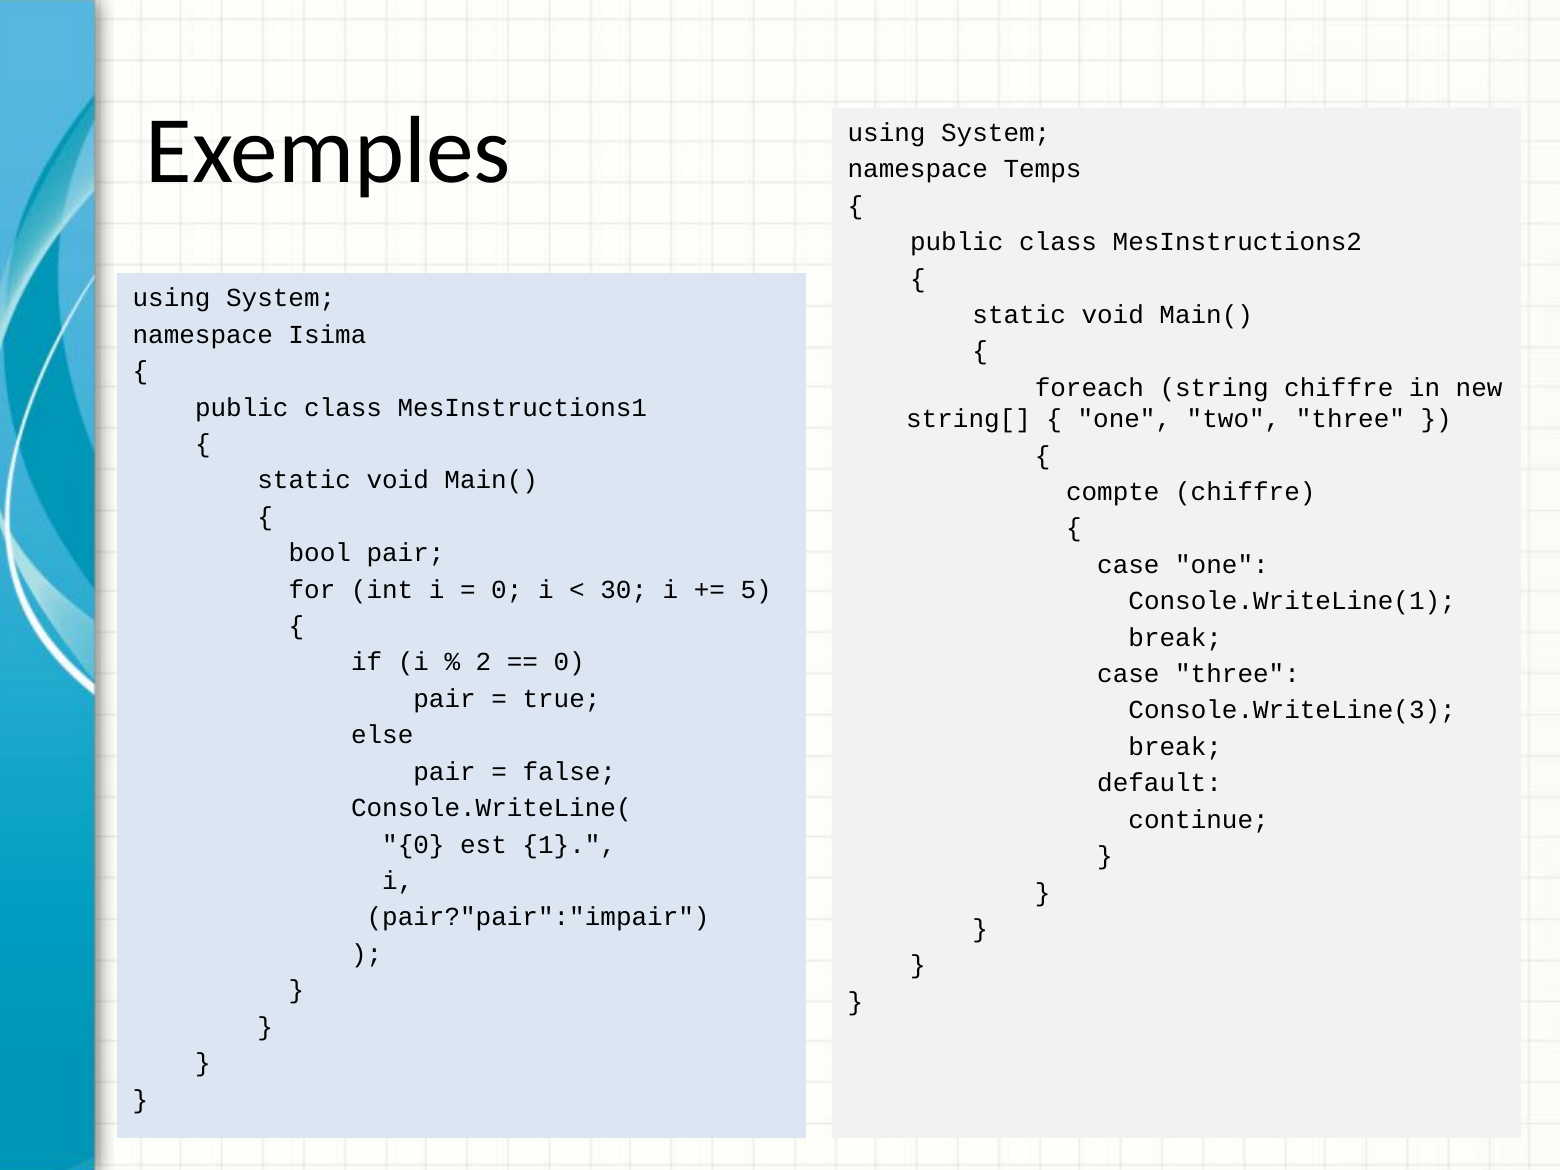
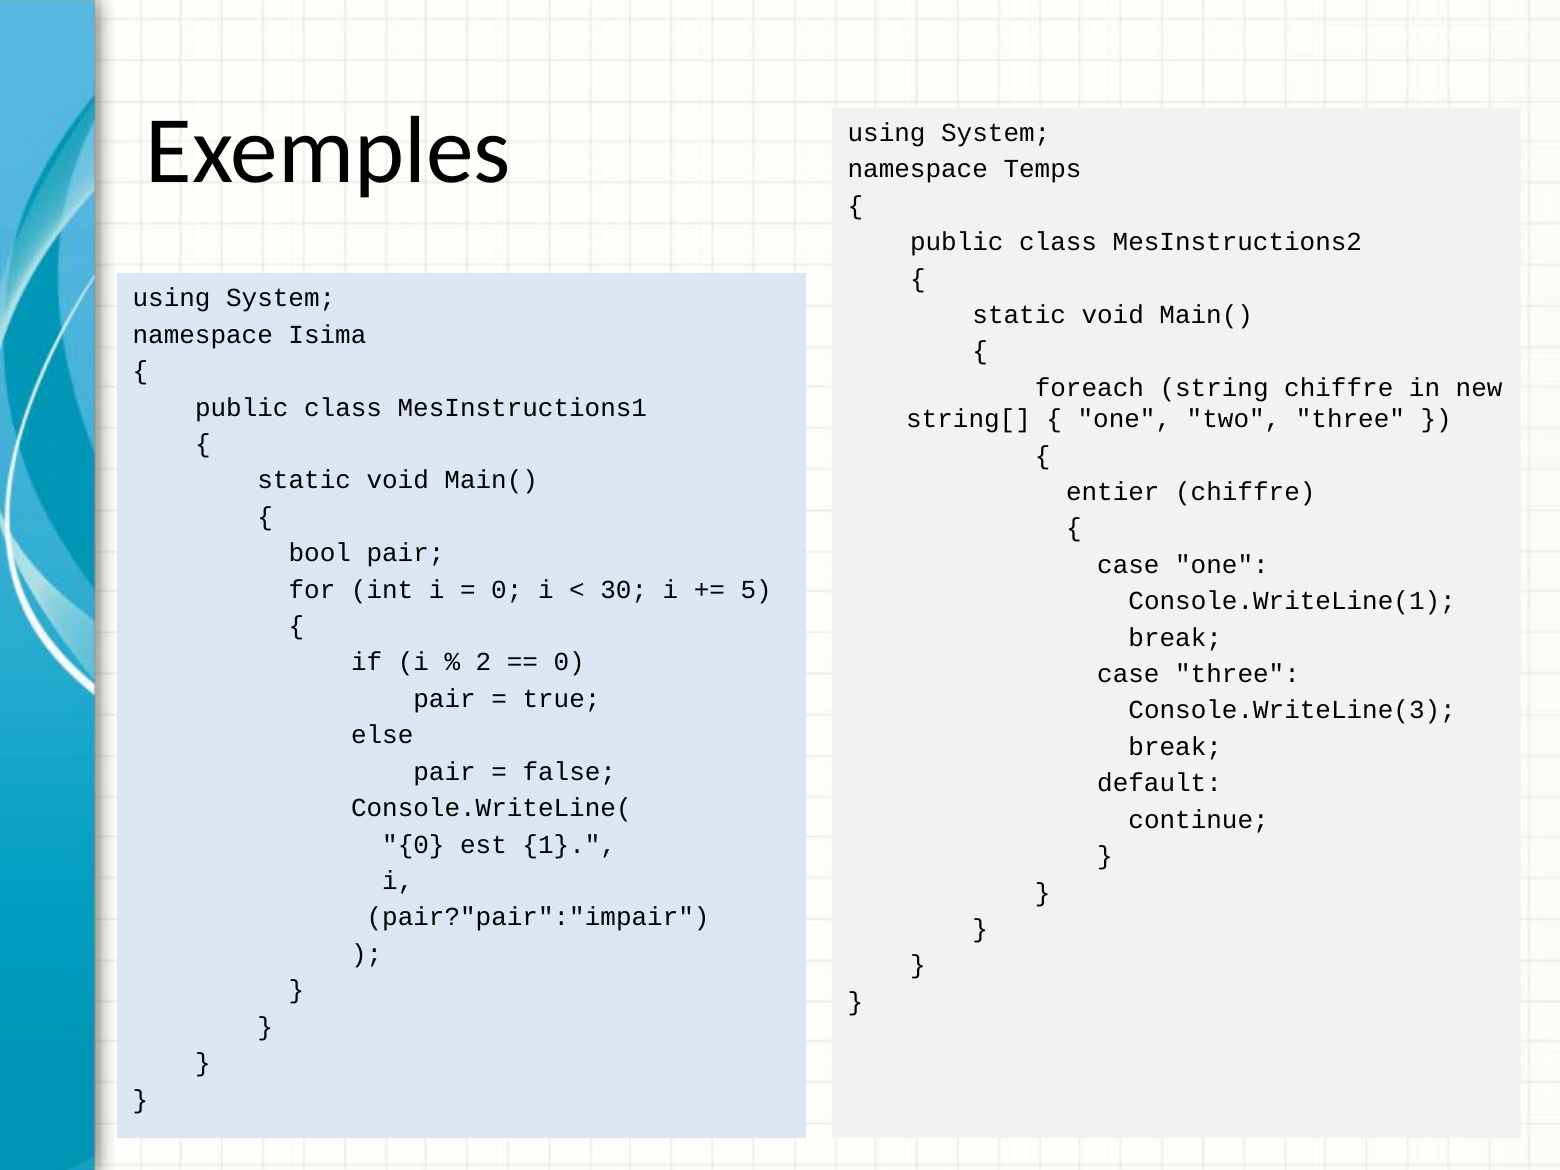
compte: compte -> entier (1113, 492)
